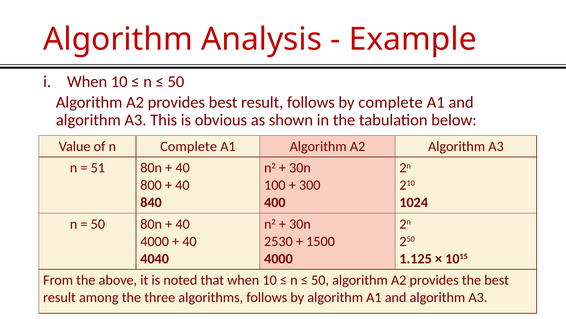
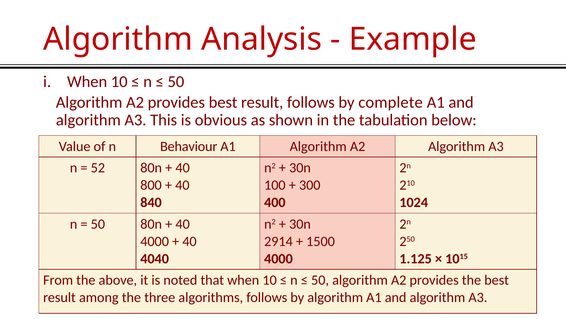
n Complete: Complete -> Behaviour (189, 146)
51: 51 -> 52 (98, 168)
2530: 2530 -> 2914 (278, 241)
